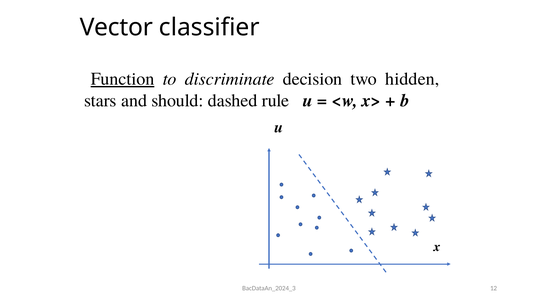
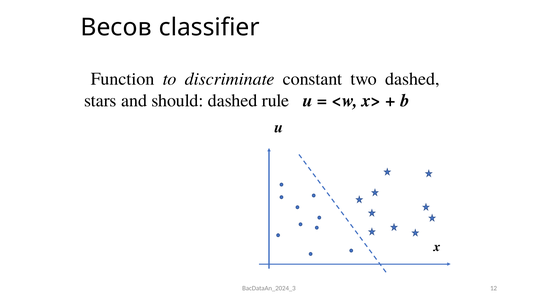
Vector: Vector -> Весов (116, 27)
Function underline: present -> none (123, 79)
decision: decision -> constant (313, 79)
two hidden: hidden -> dashed (412, 79)
